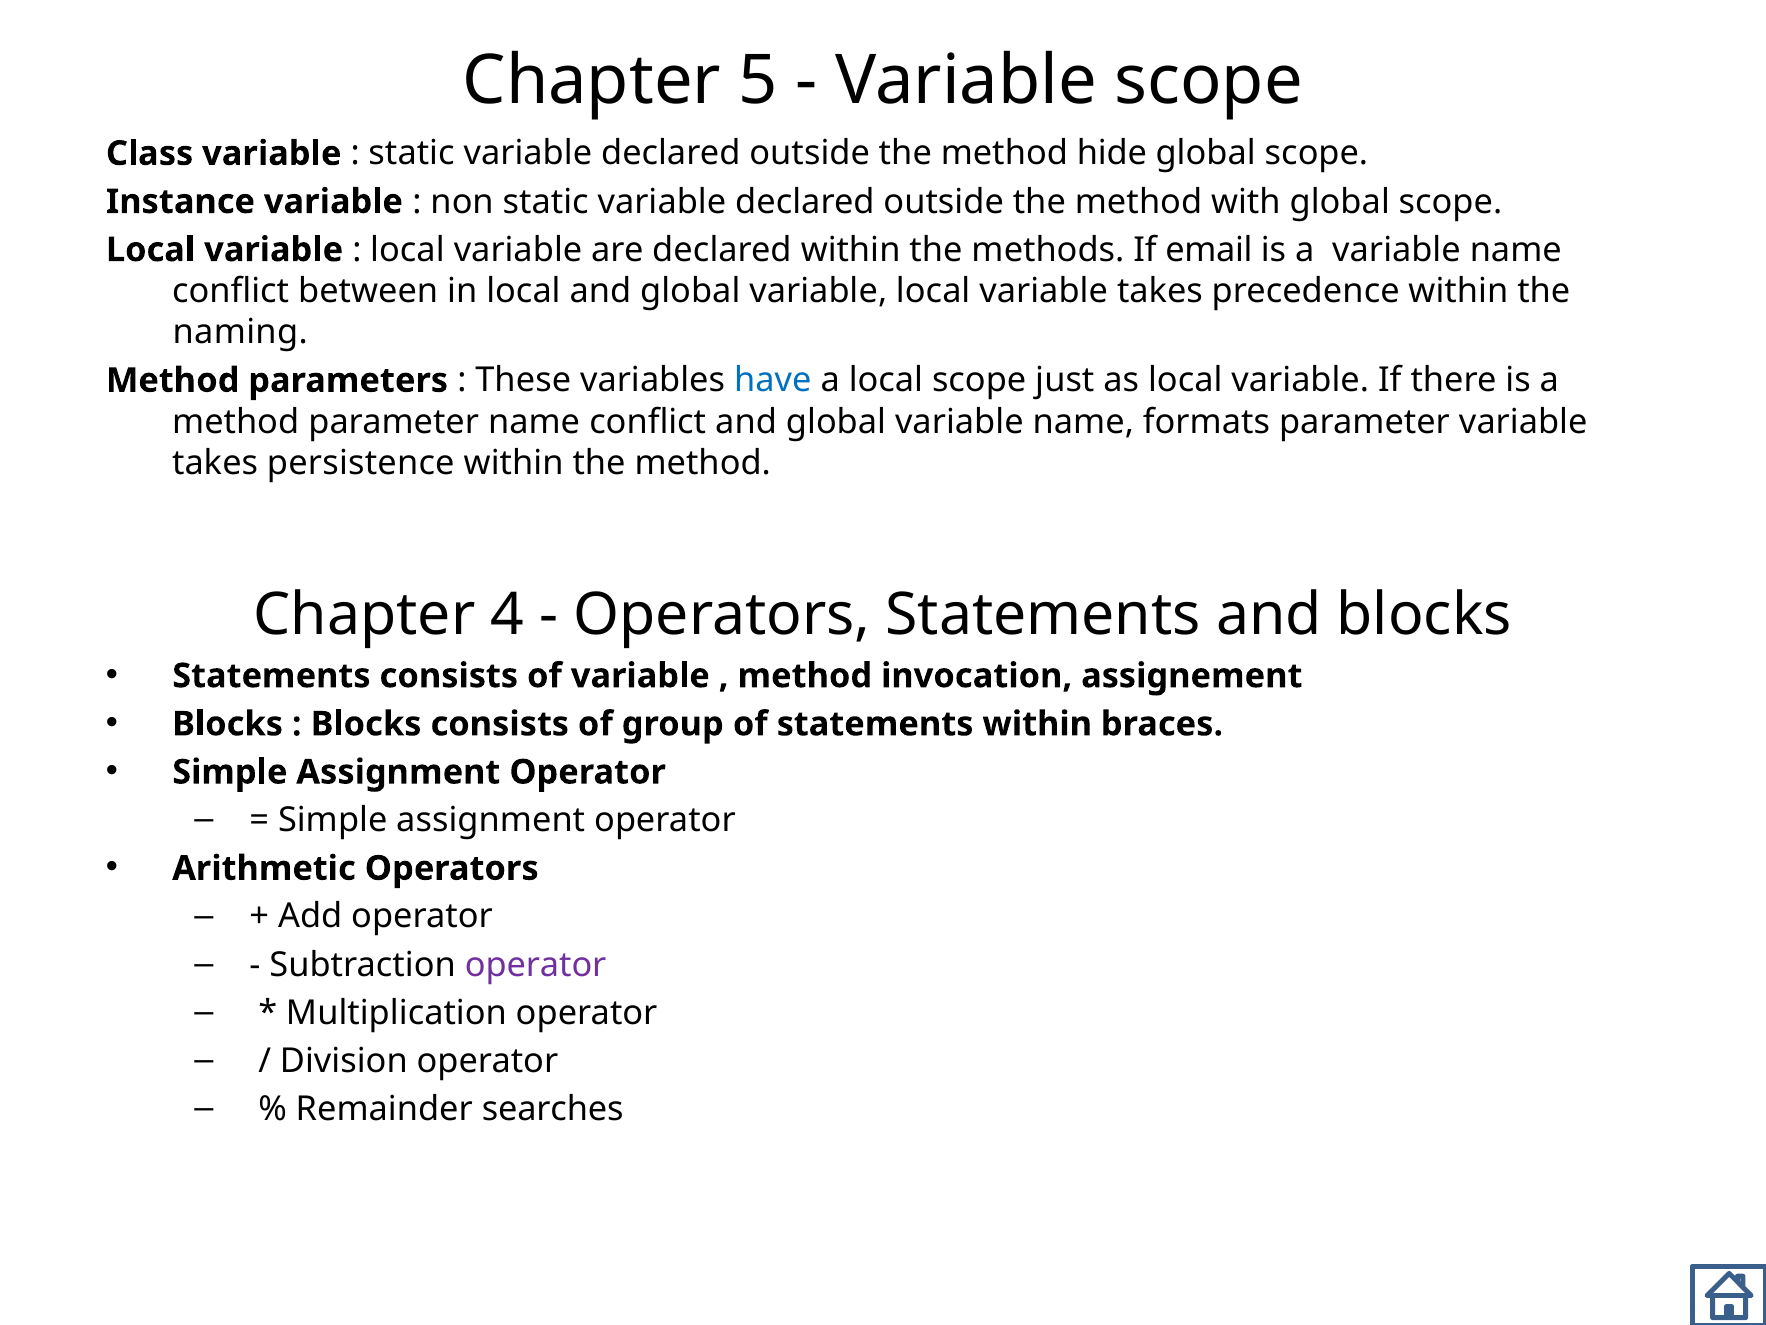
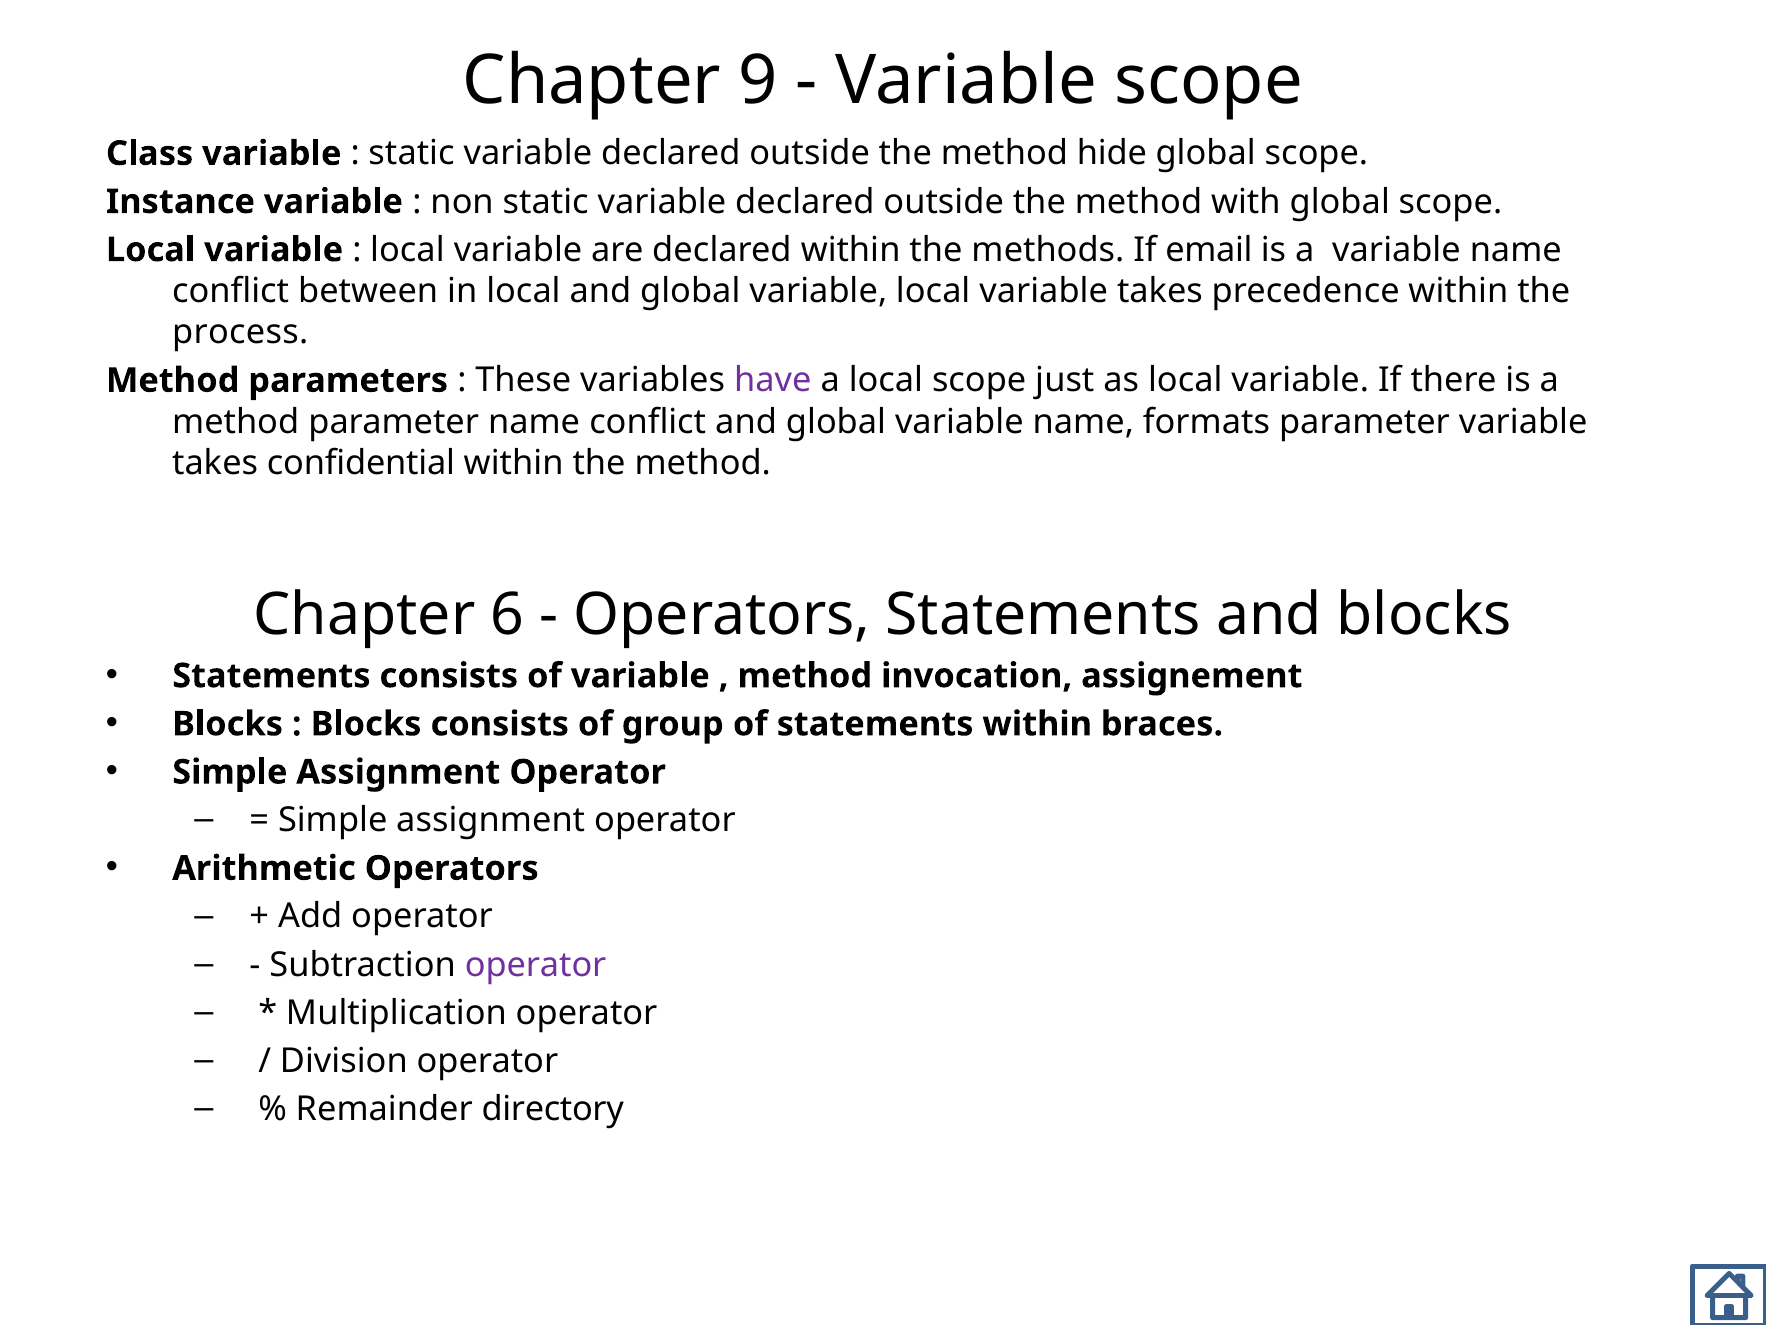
5: 5 -> 9 (758, 81)
naming: naming -> process (240, 332)
have colour: blue -> purple (773, 380)
persistence: persistence -> confidential (361, 463)
4: 4 -> 6 (507, 615)
searches: searches -> directory (553, 1109)
